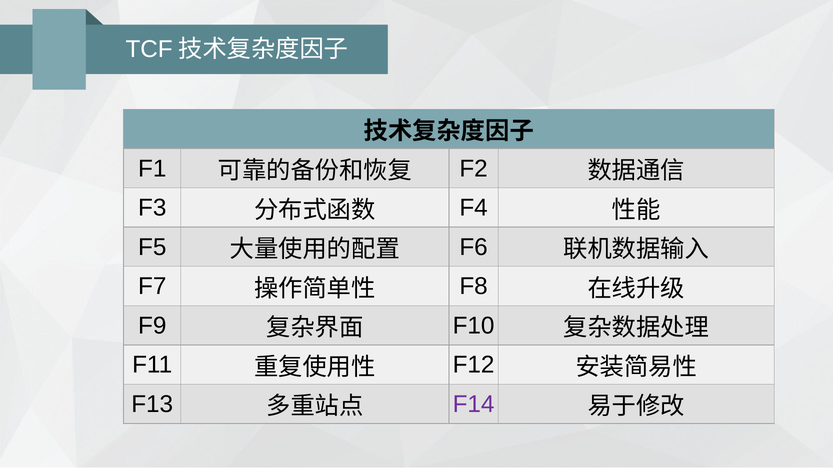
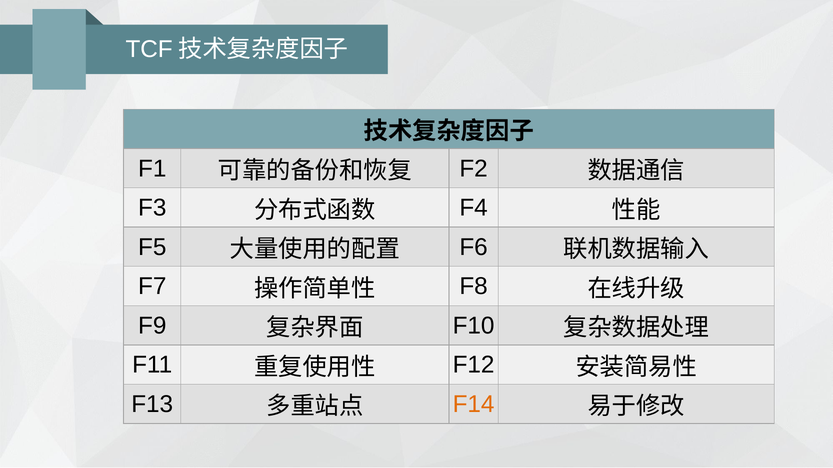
F14 colour: purple -> orange (474, 405)
